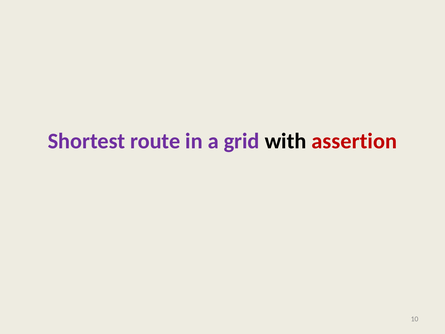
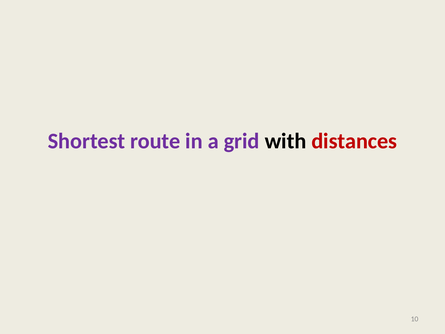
assertion: assertion -> distances (354, 141)
